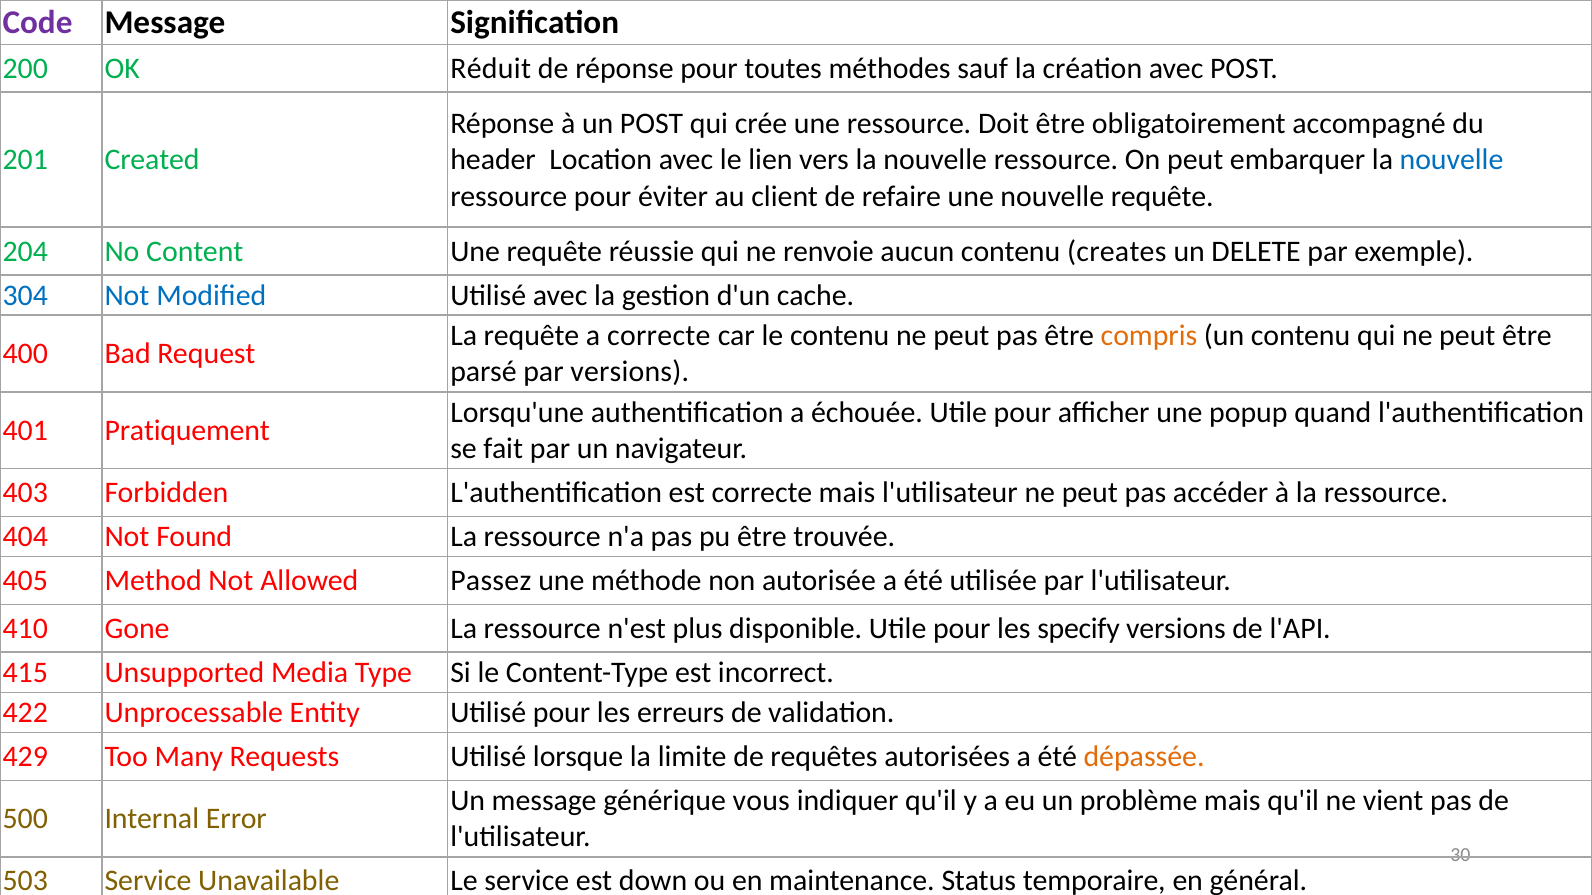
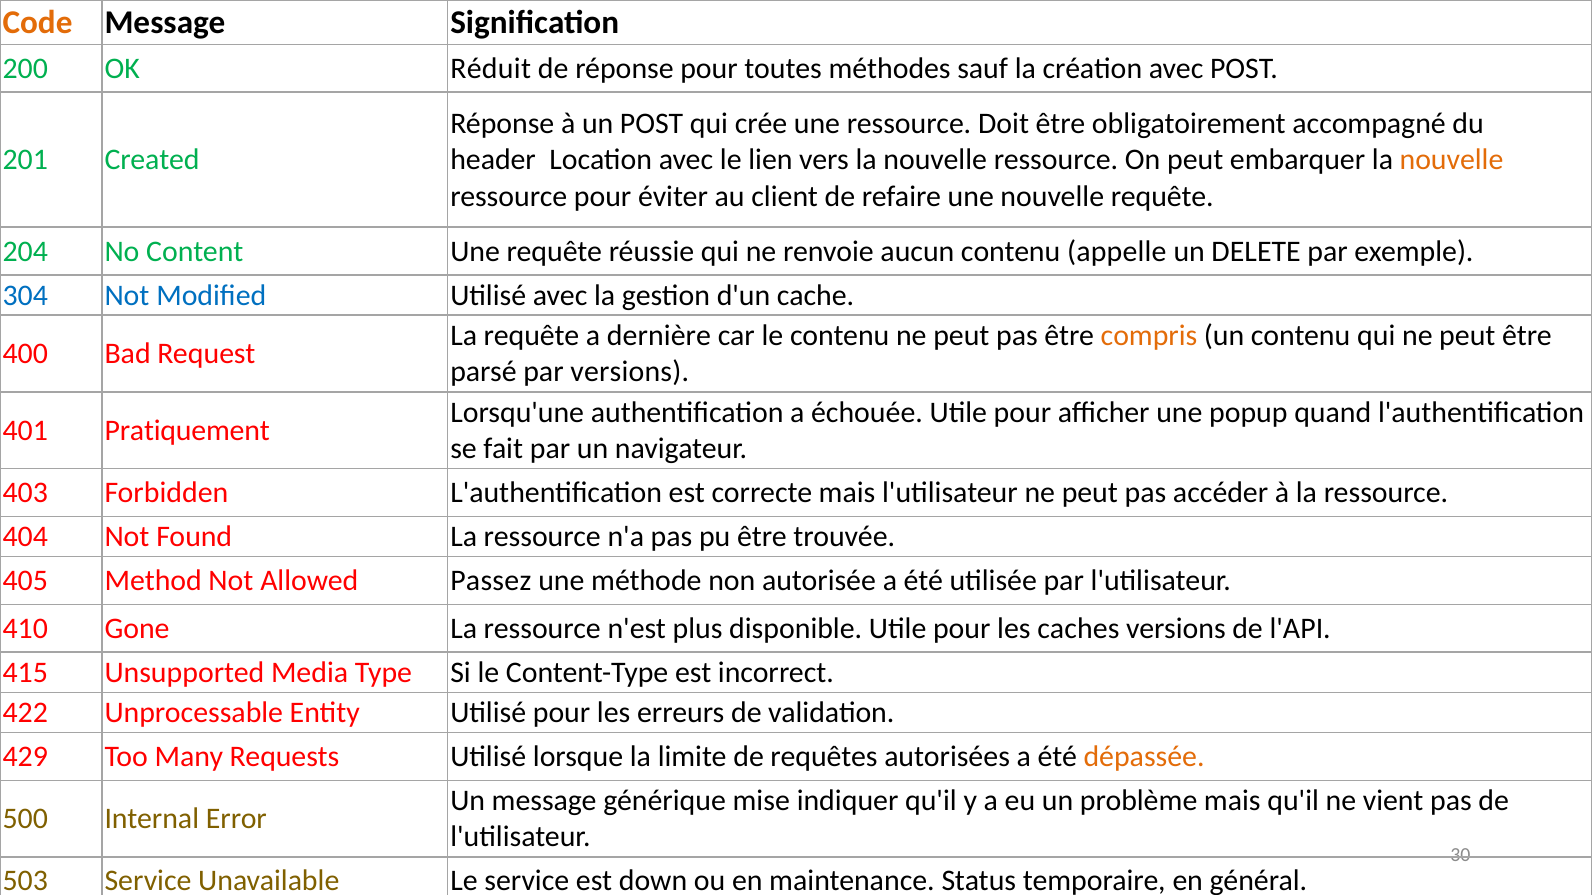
Code colour: purple -> orange (38, 23)
nouvelle colour: blue -> orange (1451, 160)
creates: creates -> appelle (1117, 252)
a correcte: correcte -> dernière (659, 336)
specify: specify -> caches (1078, 629)
vous: vous -> mise (761, 801)
